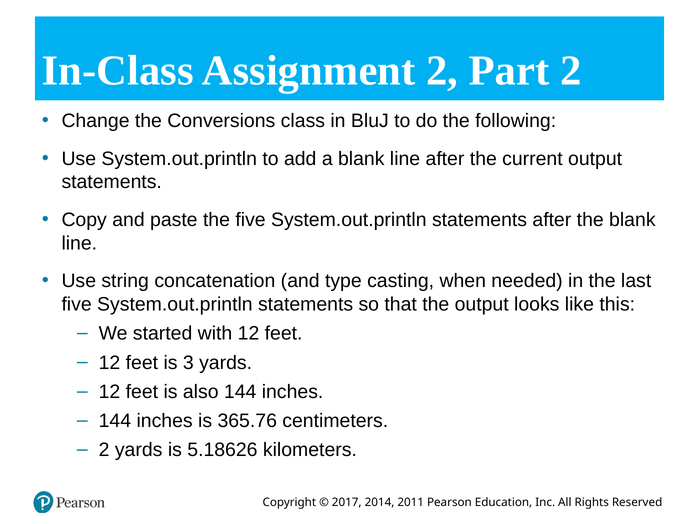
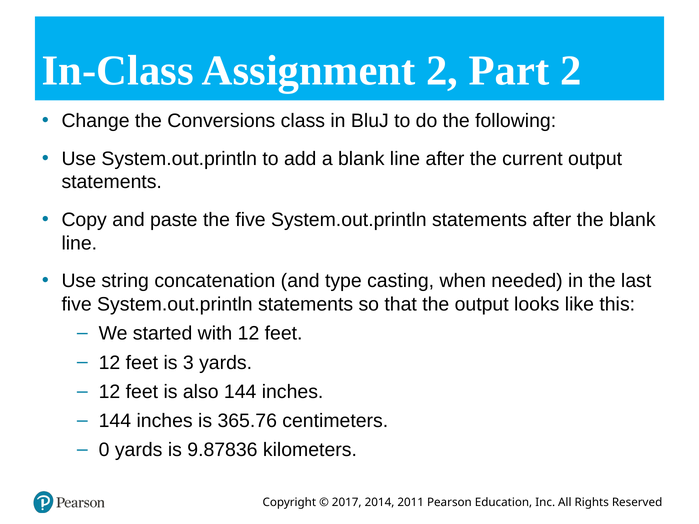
2: 2 -> 0 (104, 450)
5.18626: 5.18626 -> 9.87836 (222, 450)
